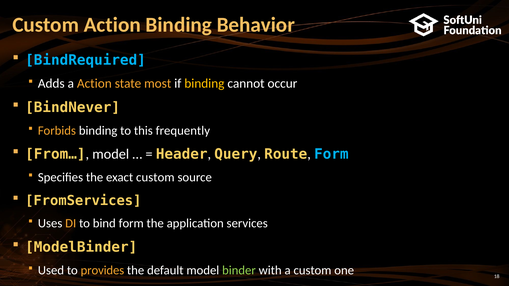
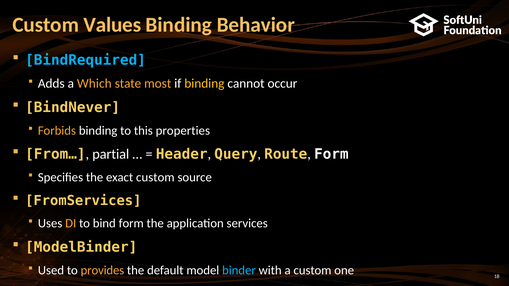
Custom Action: Action -> Values (112, 25)
a Action: Action -> Which (94, 84)
frequently: frequently -> properties (183, 131)
From… model: model -> partial (111, 154)
Form colour: light blue -> white (331, 154)
binder colour: light green -> light blue (239, 271)
